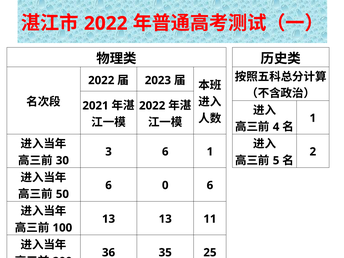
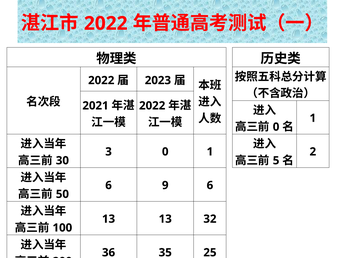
4: 4 -> 0 (276, 127)
3 6: 6 -> 0 (165, 152)
0: 0 -> 9 (165, 185)
11: 11 -> 32 (210, 219)
